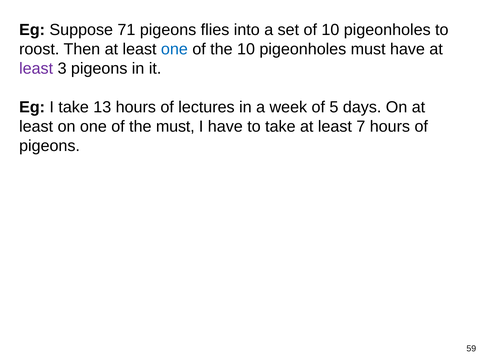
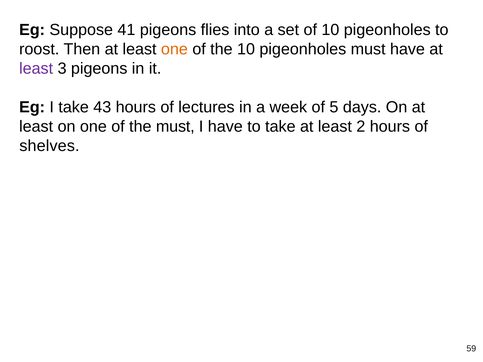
71: 71 -> 41 (126, 30)
one colour: blue -> orange (174, 49)
13: 13 -> 43 (102, 107)
7: 7 -> 2 (361, 127)
pigeons: pigeons -> shelves (49, 146)
